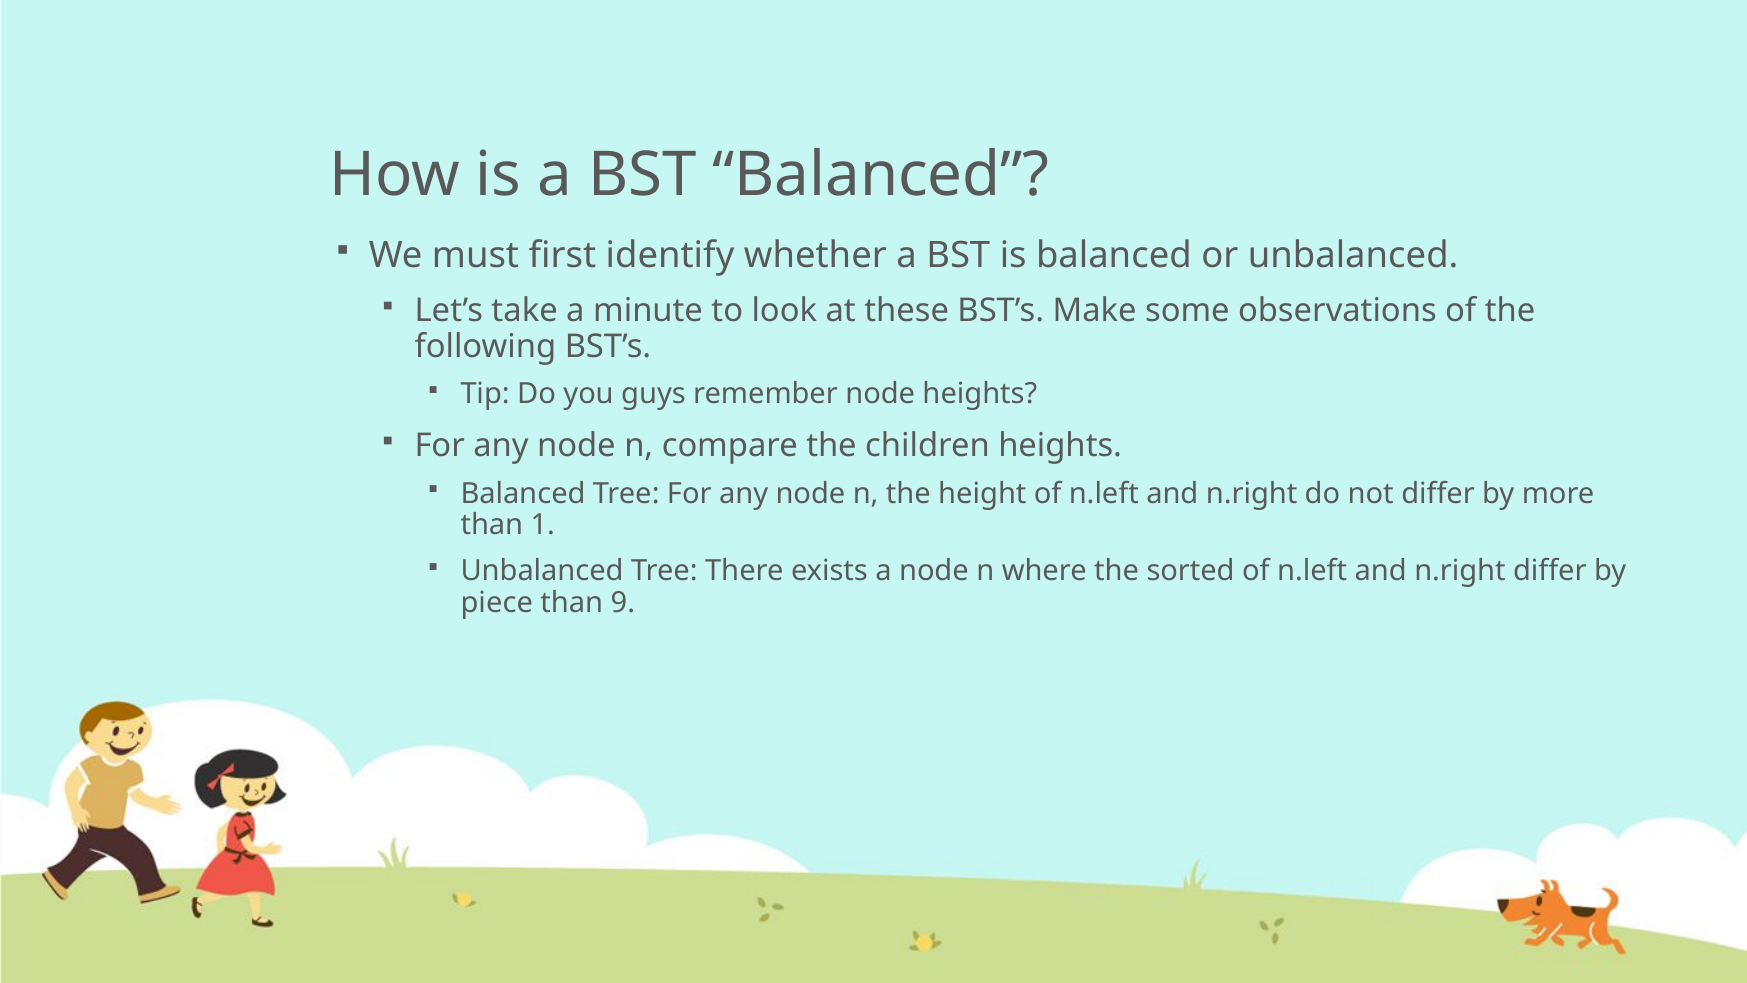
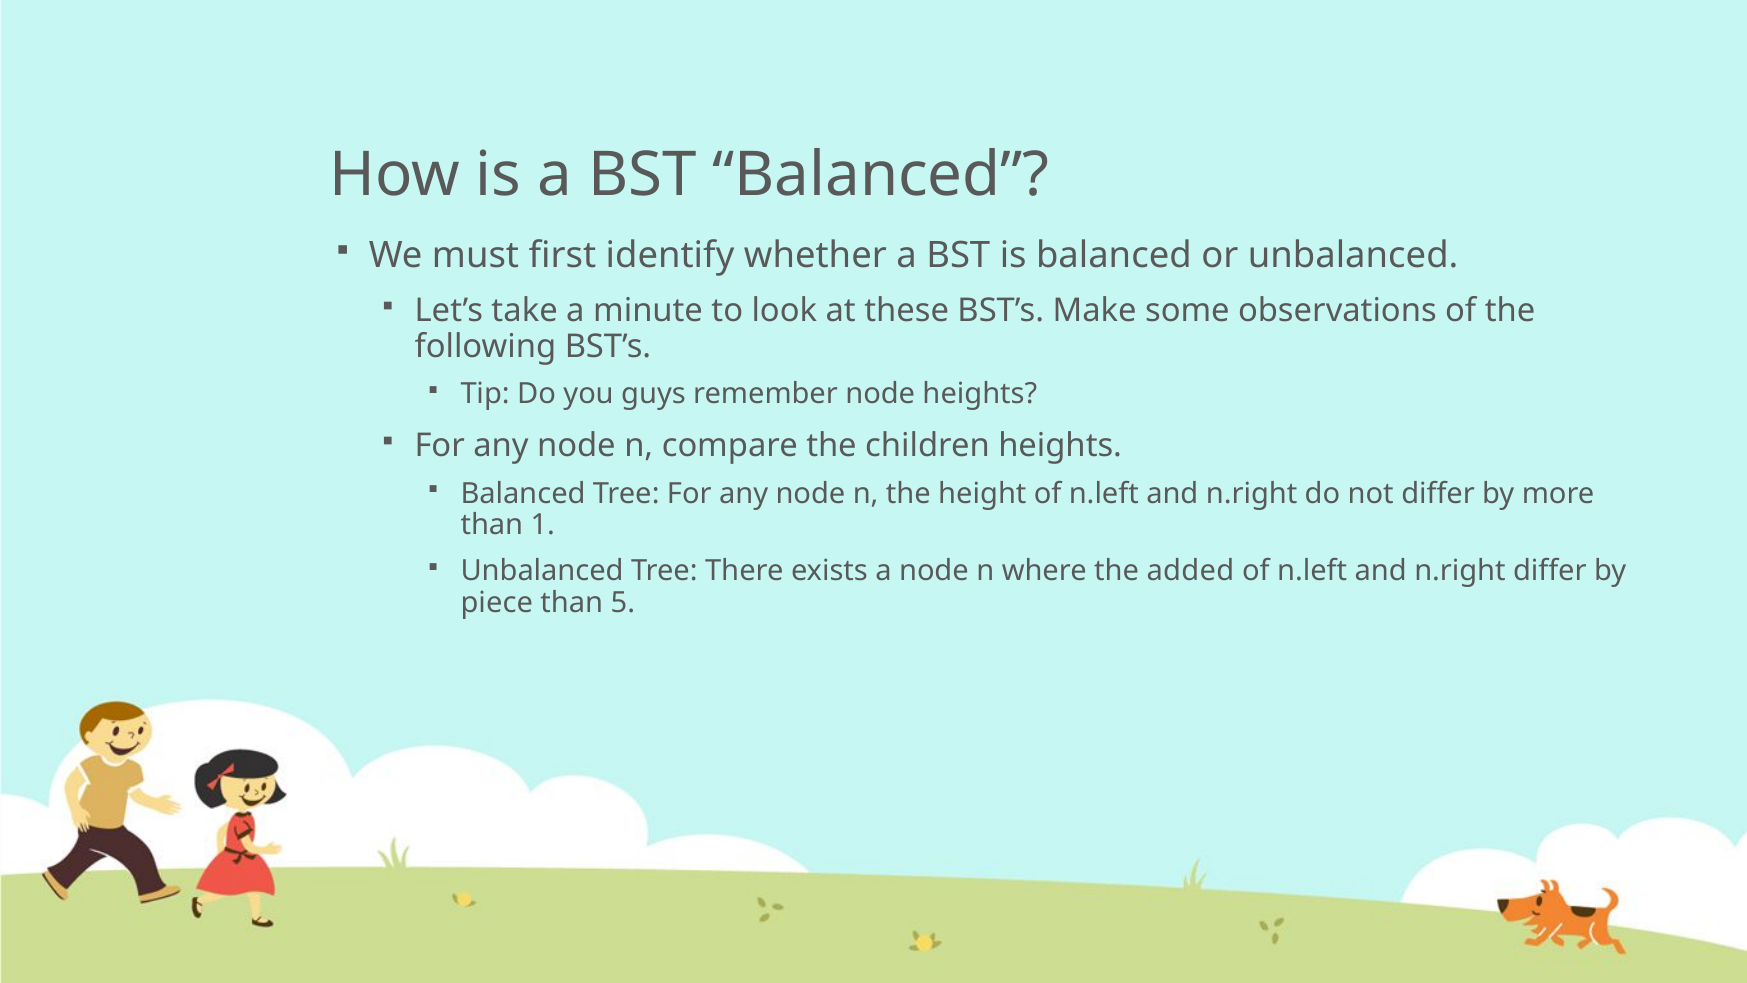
sorted: sorted -> added (1190, 571)
9: 9 -> 5 (623, 603)
